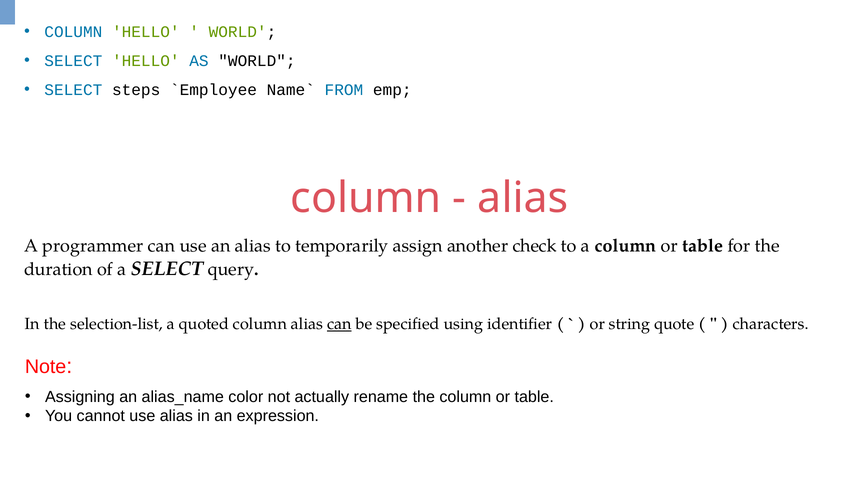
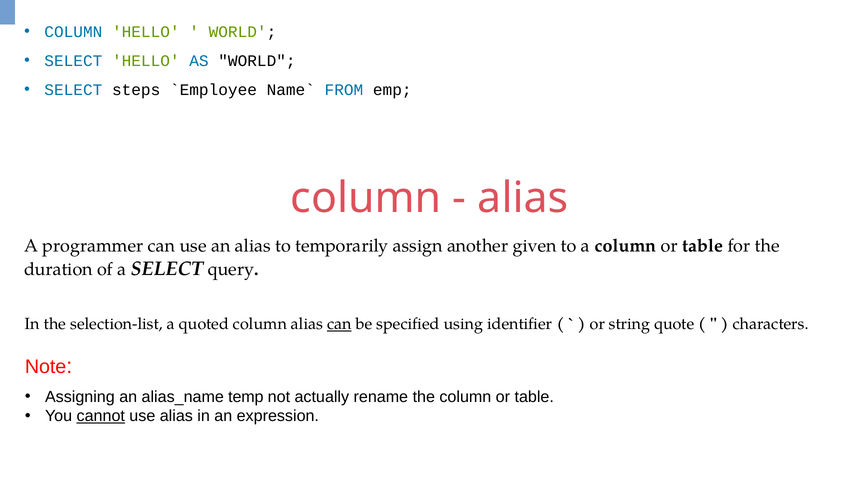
check: check -> given (535, 246)
color: color -> temp (246, 397)
cannot underline: none -> present (101, 416)
